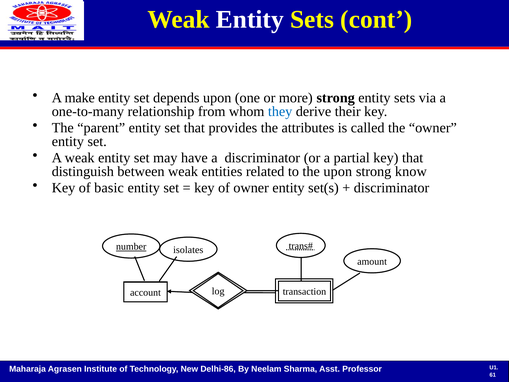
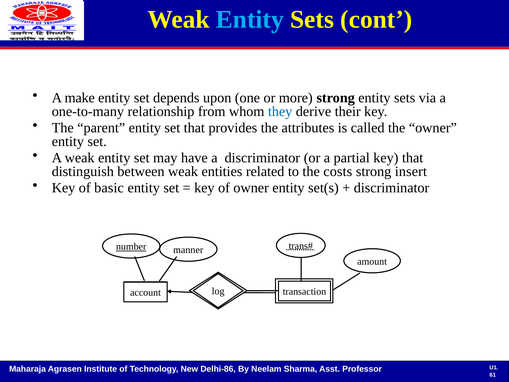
Entity colour: white -> light blue (250, 20)
the upon: upon -> costs (338, 171)
know: know -> insert (411, 171)
isolates: isolates -> manner (188, 250)
